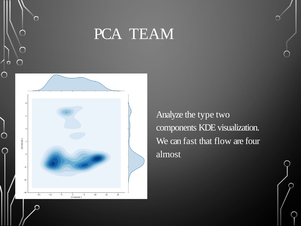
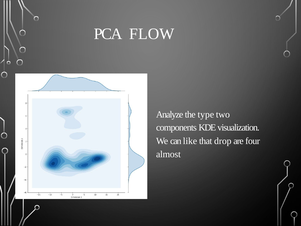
TEAM: TEAM -> FLOW (152, 34)
fast: fast -> like (190, 141)
flow: flow -> drop (223, 141)
